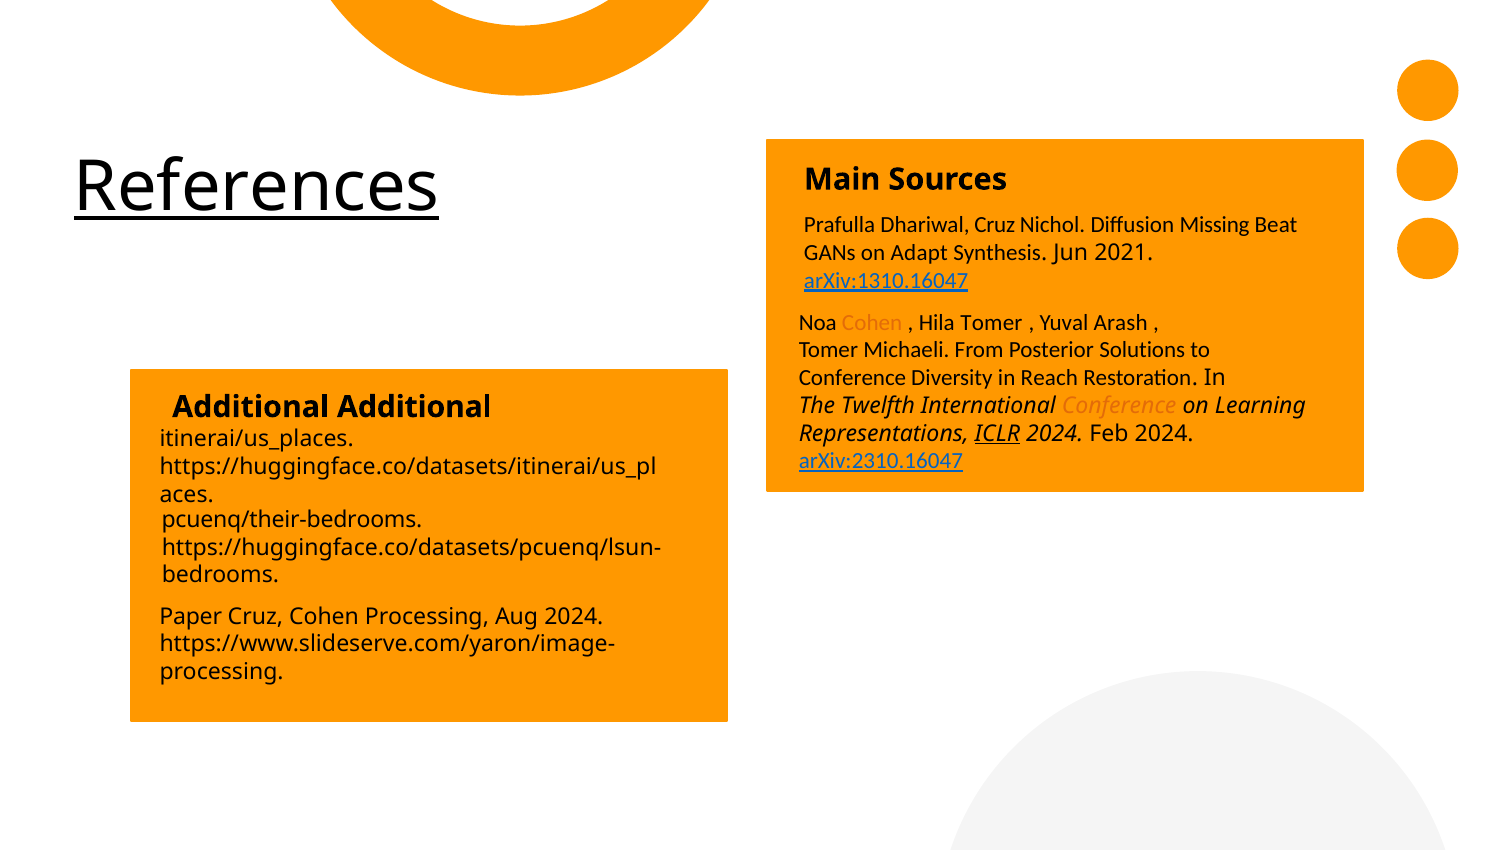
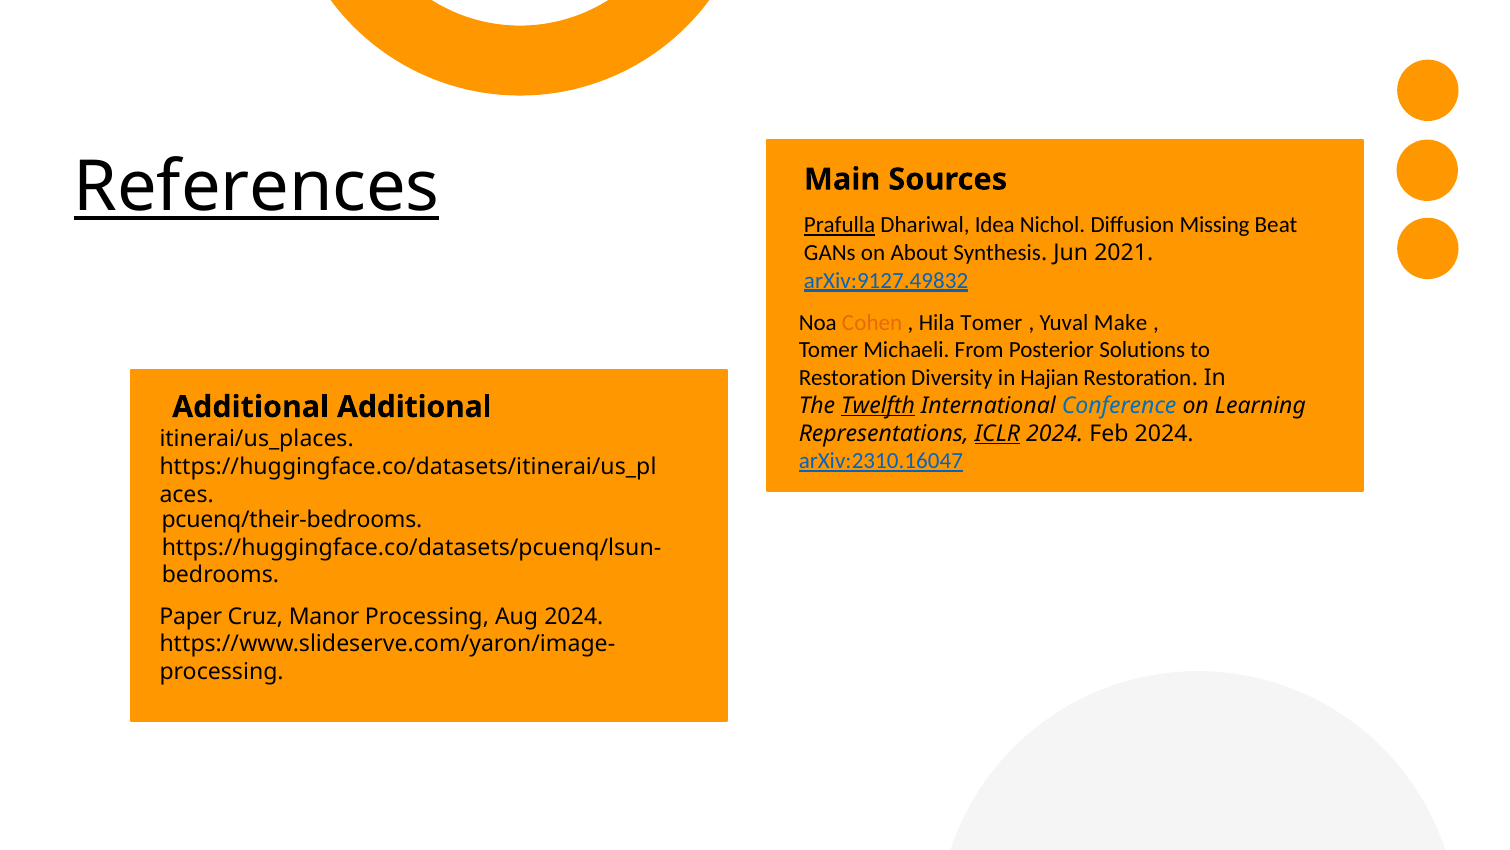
Prafulla underline: none -> present (840, 225)
Dhariwal Cruz: Cruz -> Idea (995, 225)
Adapt: Adapt -> About (919, 253)
arXiv:1310.16047: arXiv:1310.16047 -> arXiv:9127.49832 (886, 280)
Arash: Arash -> Make (1121, 322)
Conference: Conference -> Restoration (853, 378)
Reach: Reach -> Hajian (1050, 378)
Twelfth underline: none -> present (878, 405)
Conference colour: orange -> blue (1119, 405)
Cruz Cohen: Cohen -> Manor (324, 616)
